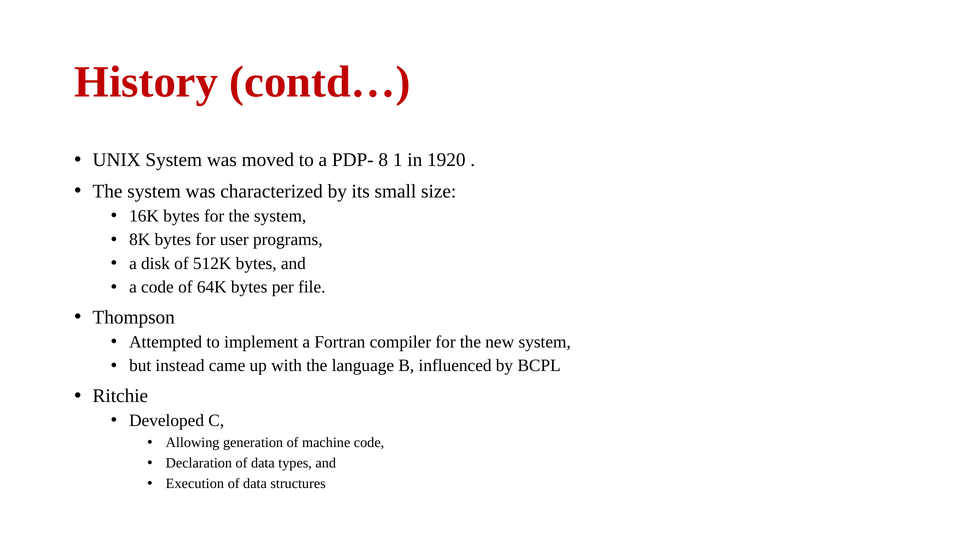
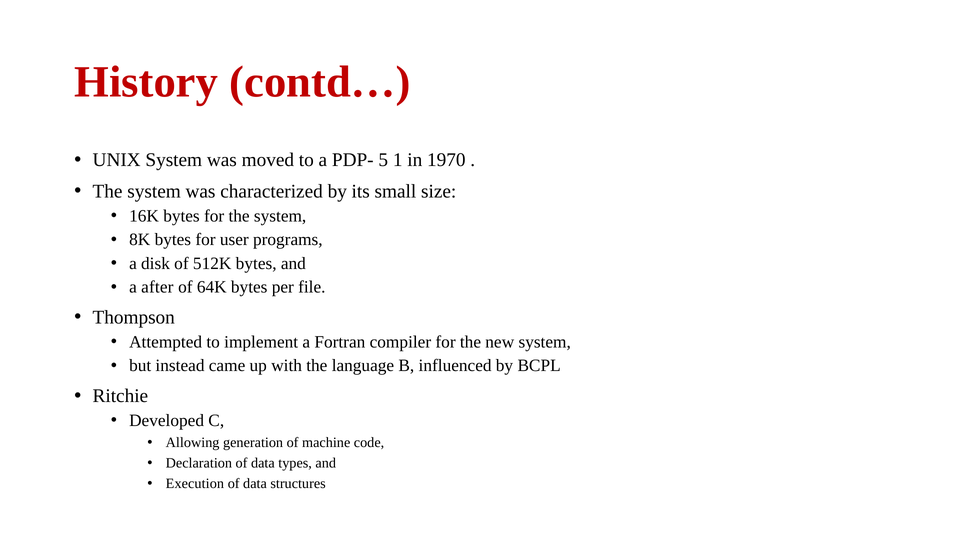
8: 8 -> 5 (383, 160)
1920: 1920 -> 1970 (446, 160)
a code: code -> after (157, 287)
